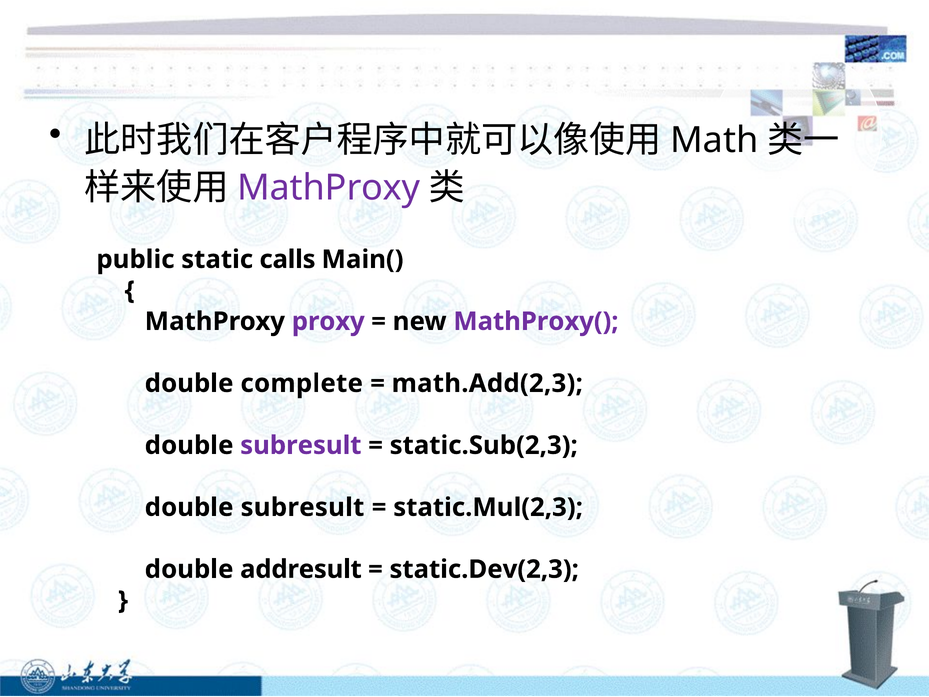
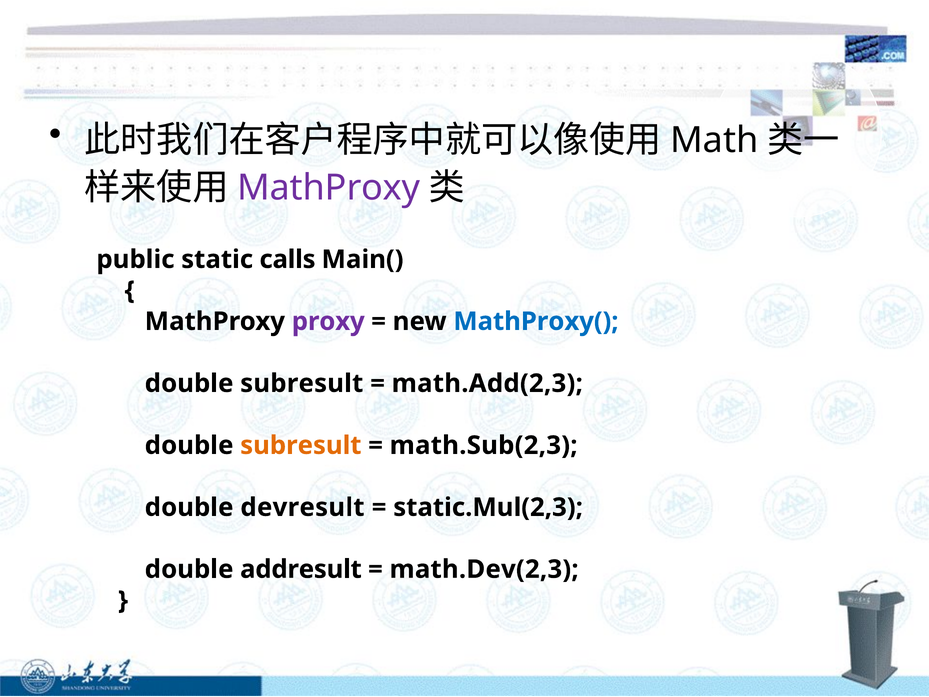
MathProxy( colour: purple -> blue (536, 321)
complete: complete -> subresult (302, 383)
subresult colour: purple -> orange (301, 445)
static.Sub(2,3: static.Sub(2,3 -> math.Sub(2,3 (484, 445)
subresult: subresult -> devresult (302, 507)
static.Dev(2,3: static.Dev(2,3 -> math.Dev(2,3 (484, 569)
